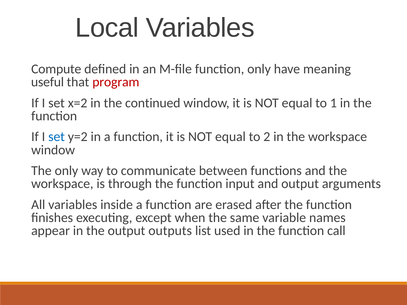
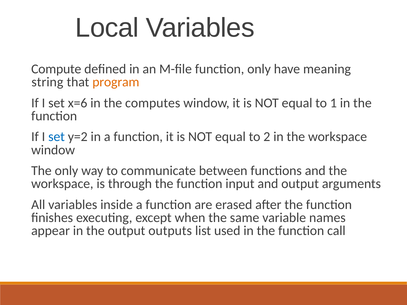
useful: useful -> string (47, 82)
program colour: red -> orange (116, 82)
x=2: x=2 -> x=6 (78, 103)
continued: continued -> computes (153, 103)
